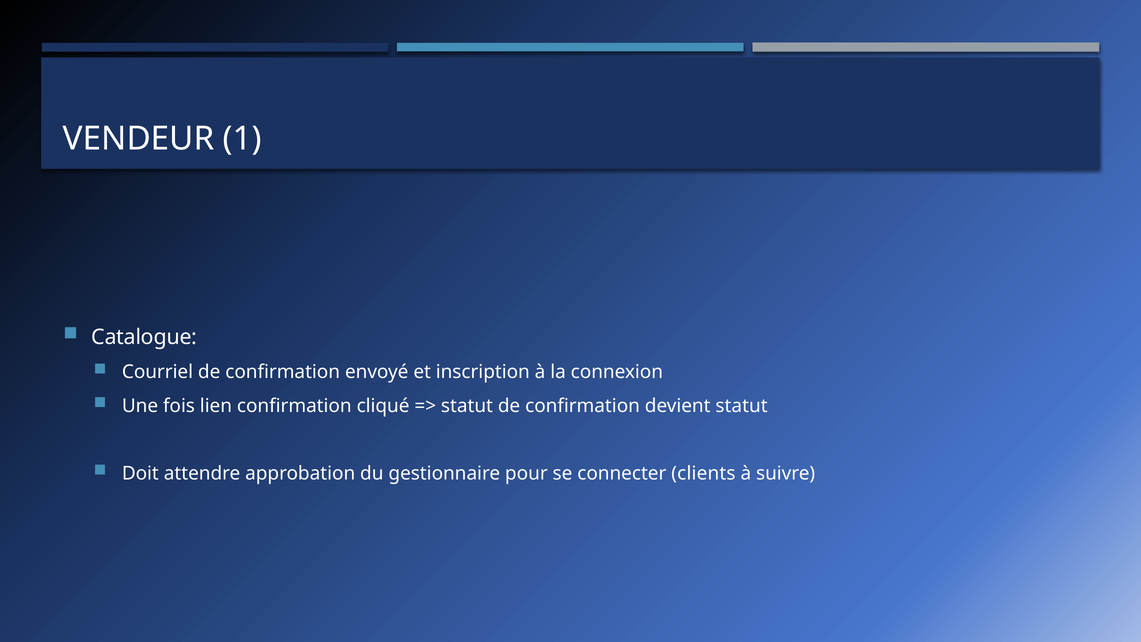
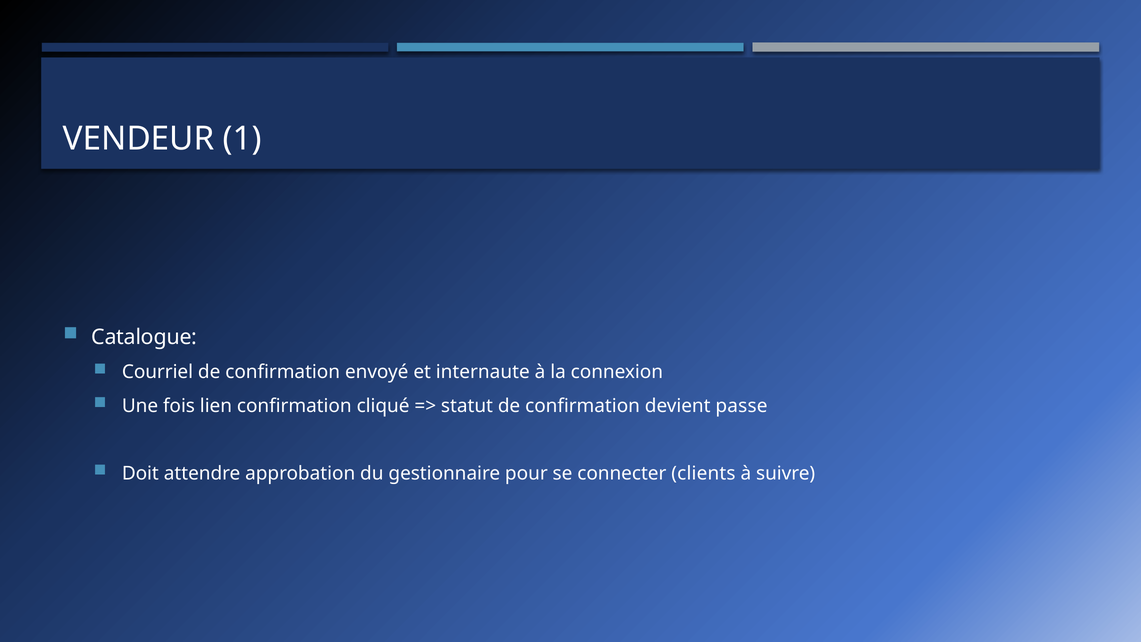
inscription: inscription -> internaute (483, 372)
devient statut: statut -> passe (741, 406)
